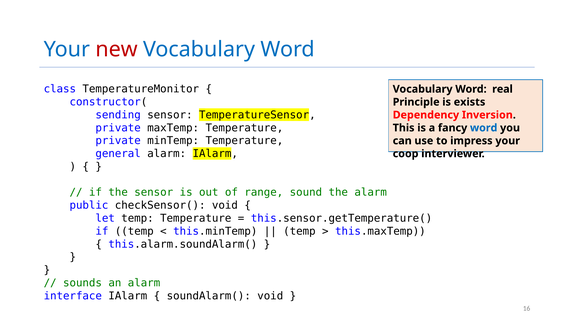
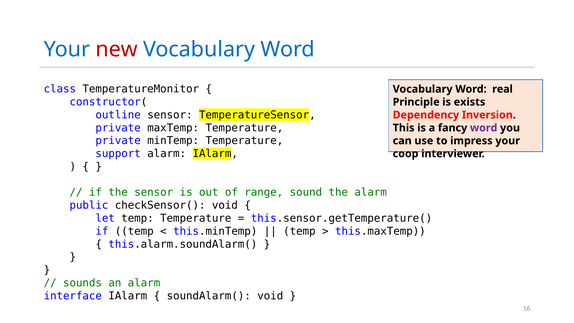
sending: sending -> outline (118, 115)
word colour: blue -> purple (484, 128)
general: general -> support (118, 154)
